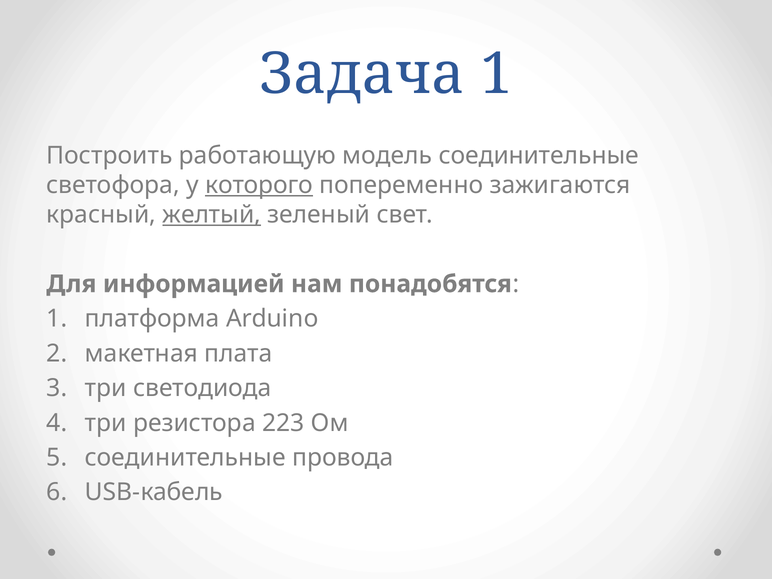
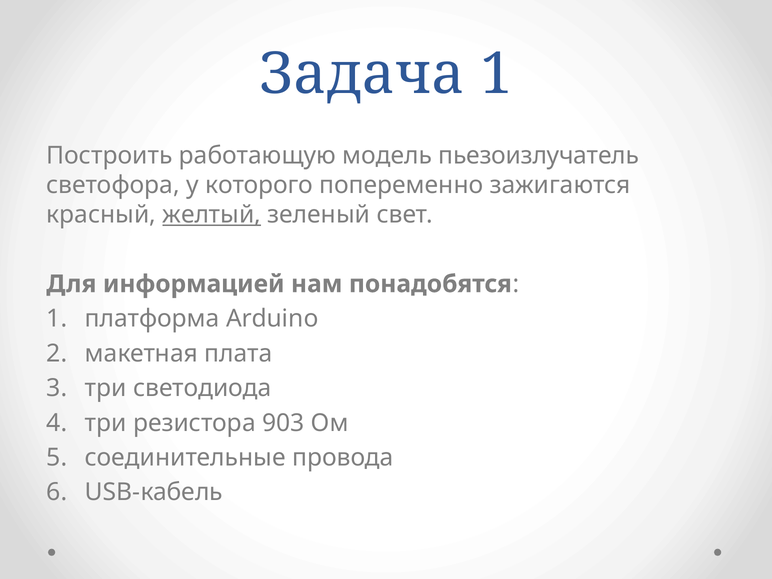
модель соединительные: соединительные -> пьезоизлучатель (539, 155)
которого underline: present -> none (259, 185)
223: 223 -> 903 (283, 423)
